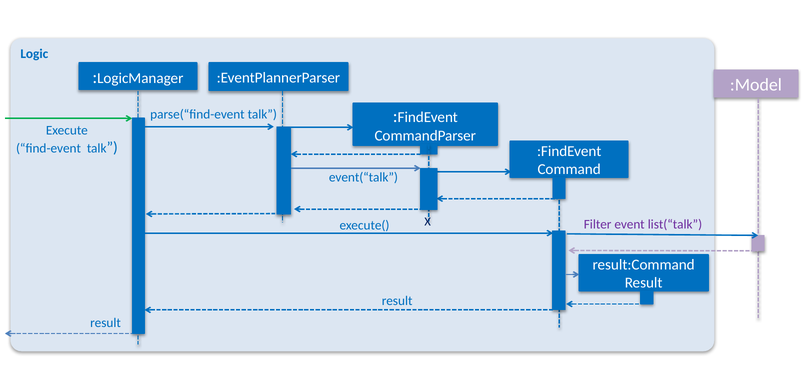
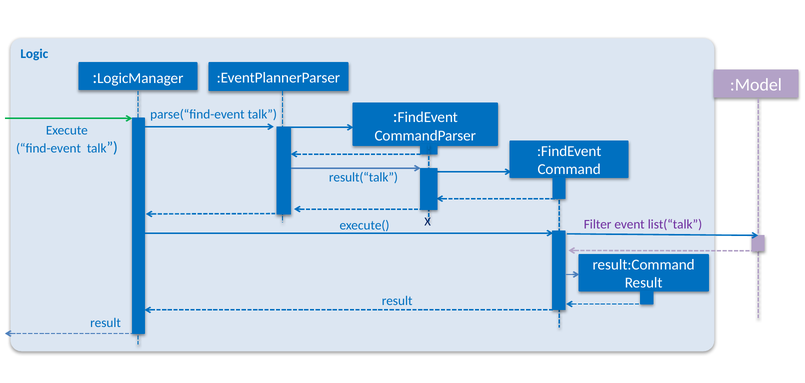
event(“talk: event(“talk -> result(“talk (363, 177)
